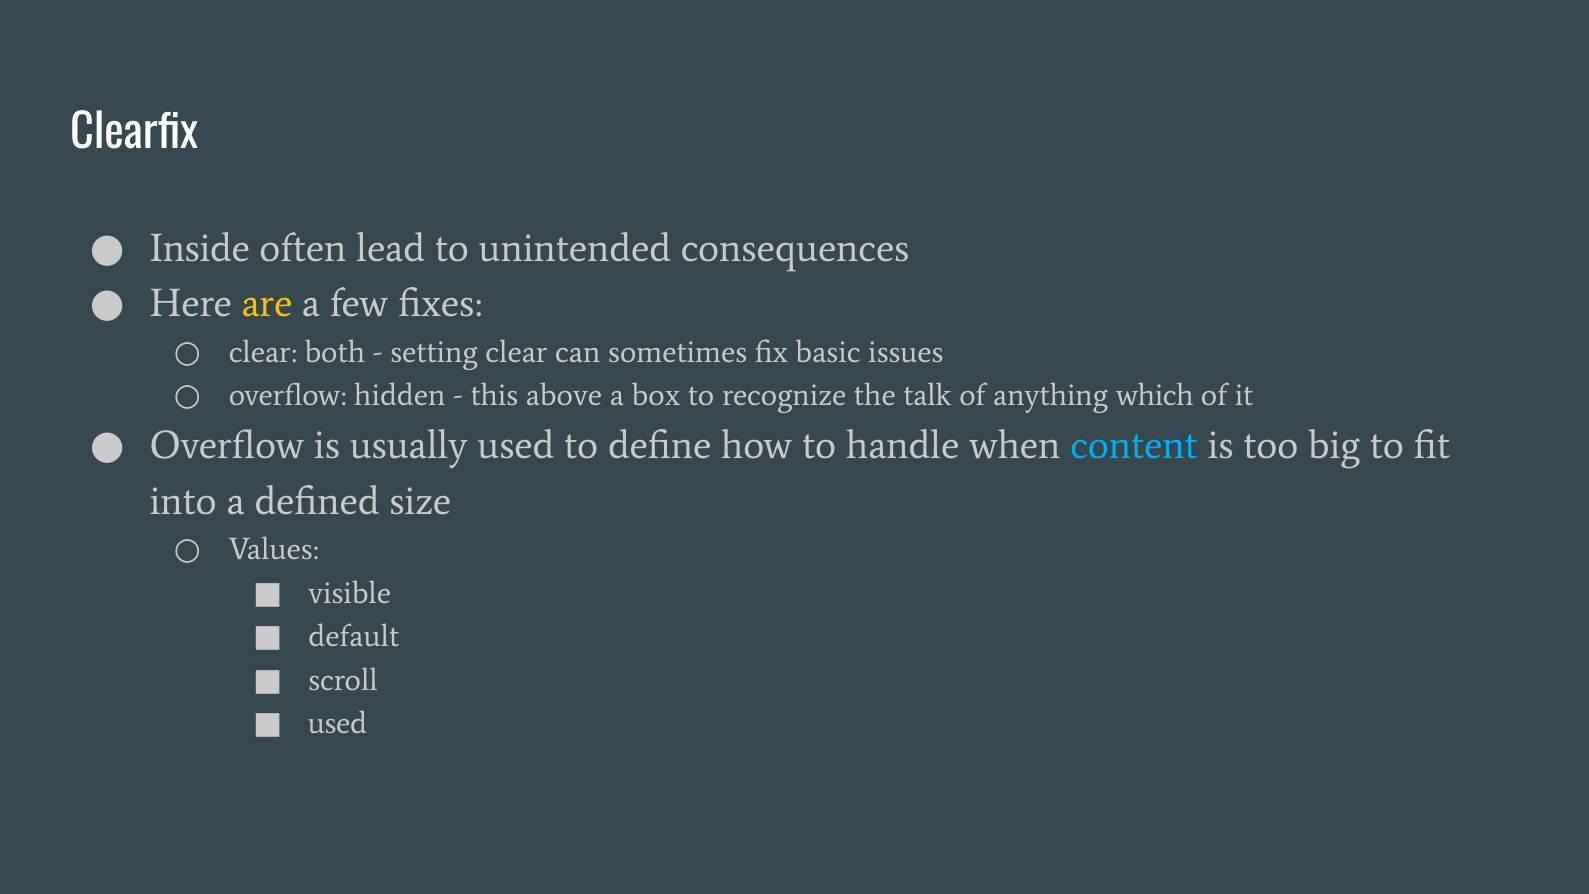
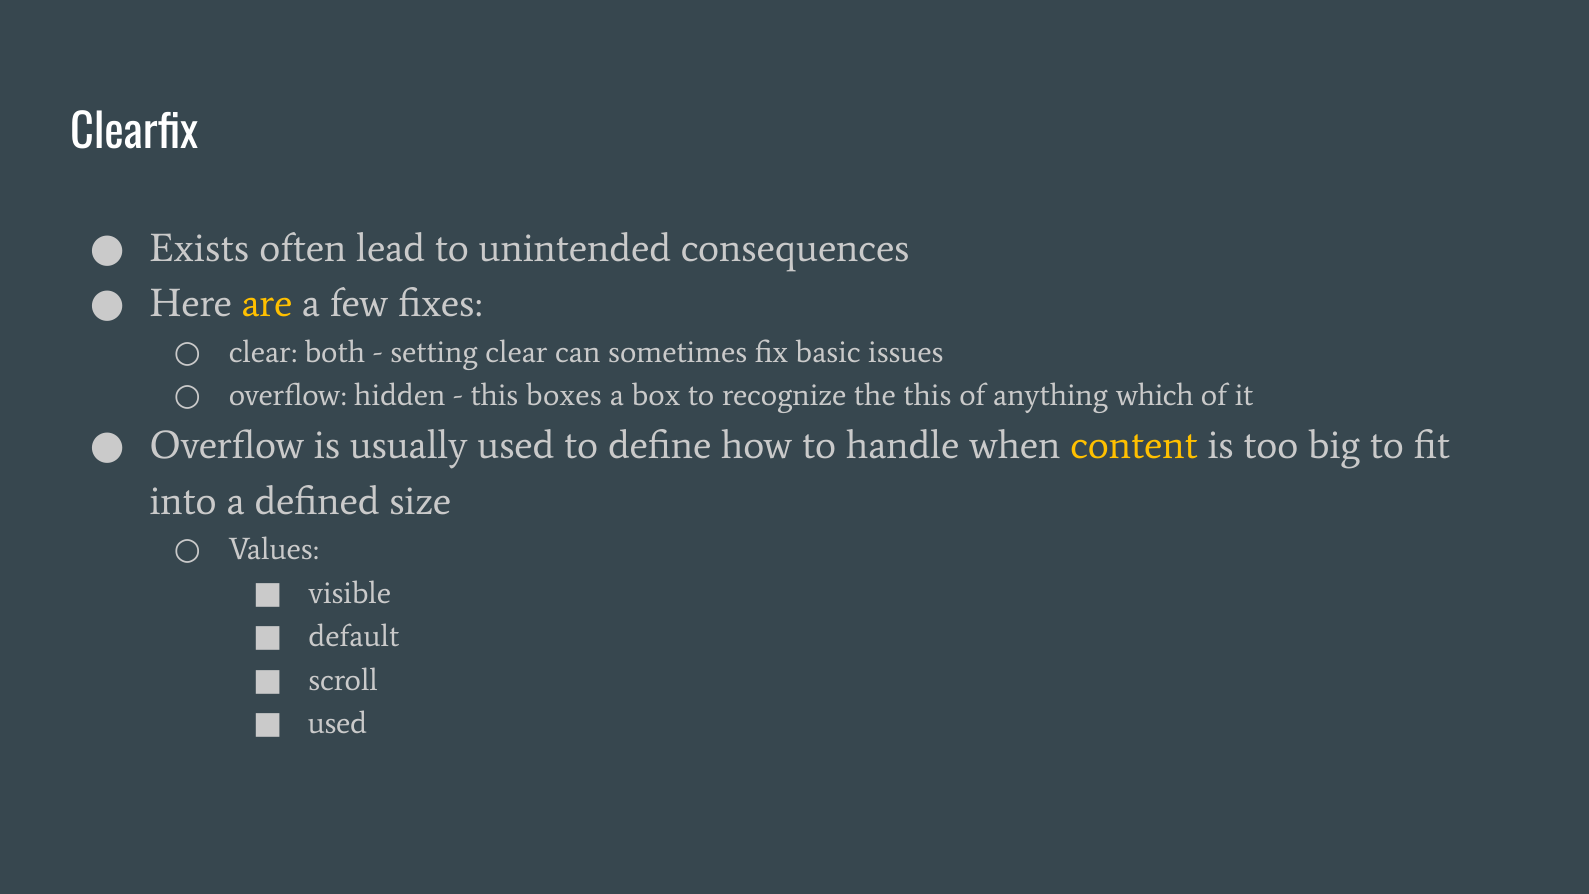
Inside: Inside -> Exists (199, 248)
above: above -> boxes (564, 395)
the talk: talk -> this (927, 395)
content colour: light blue -> yellow (1134, 446)
